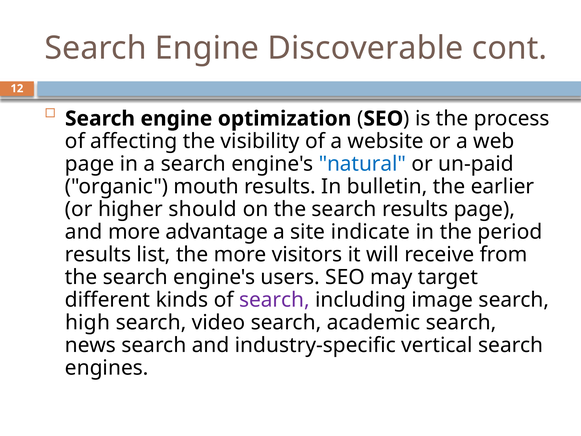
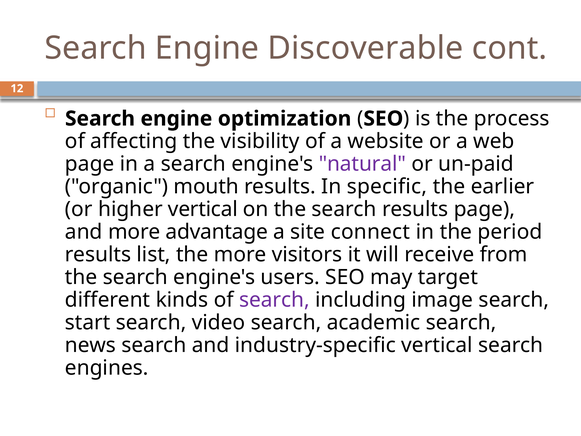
natural colour: blue -> purple (362, 164)
bulletin: bulletin -> specific (387, 187)
higher should: should -> vertical (203, 209)
indicate: indicate -> connect (370, 232)
high: high -> start (88, 322)
